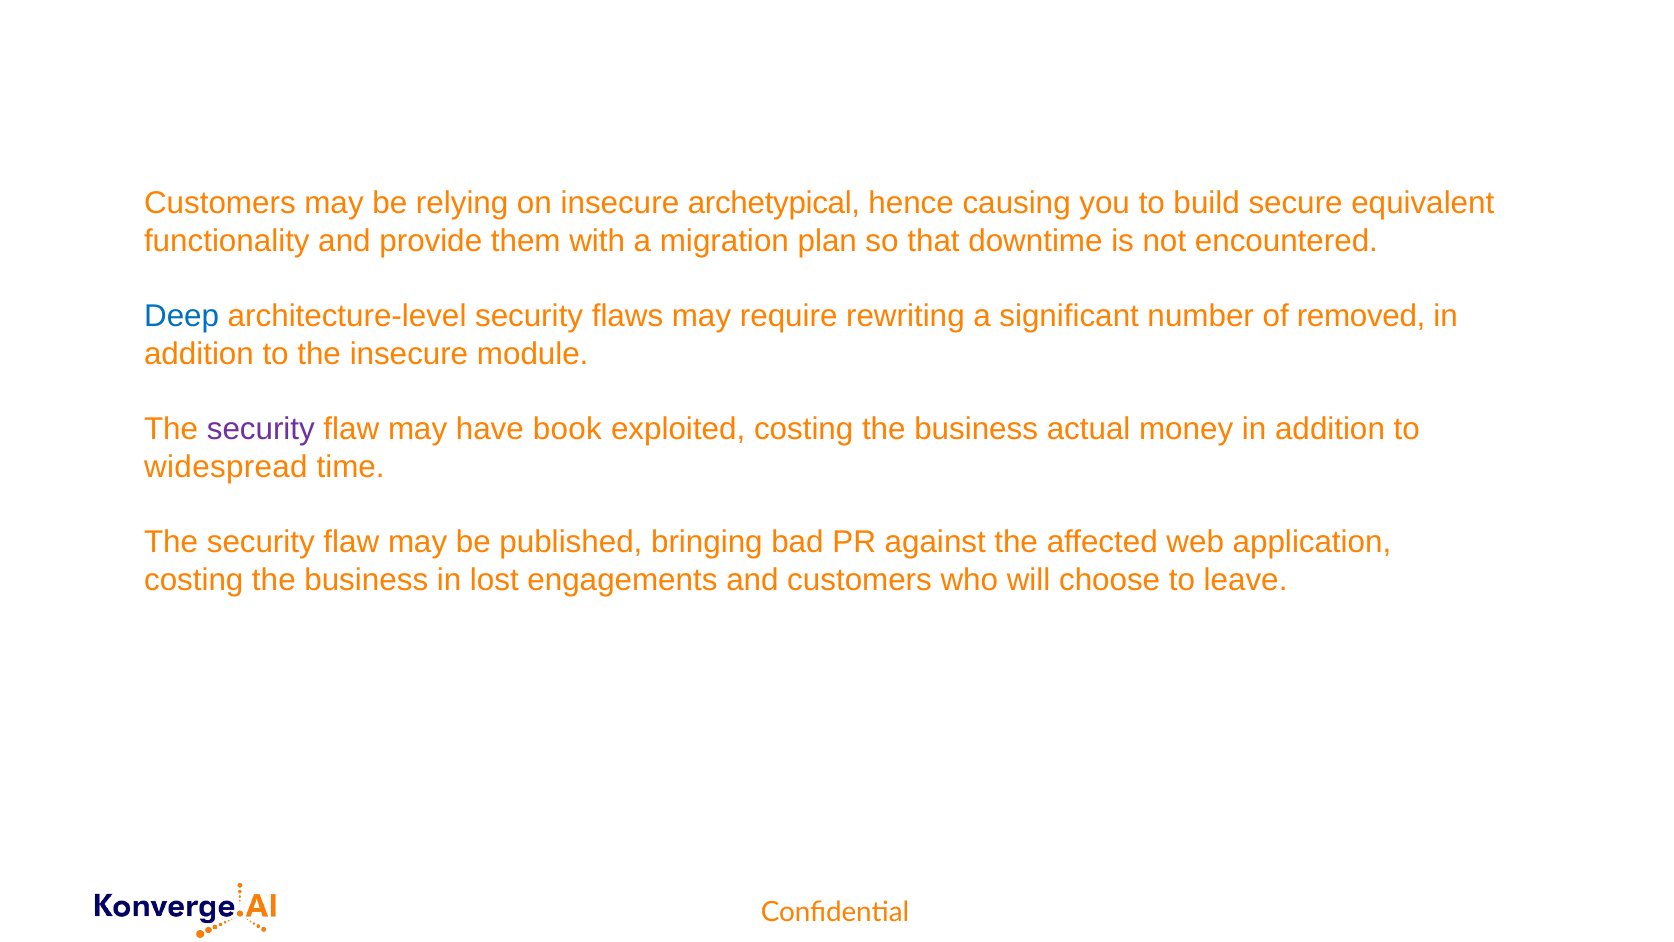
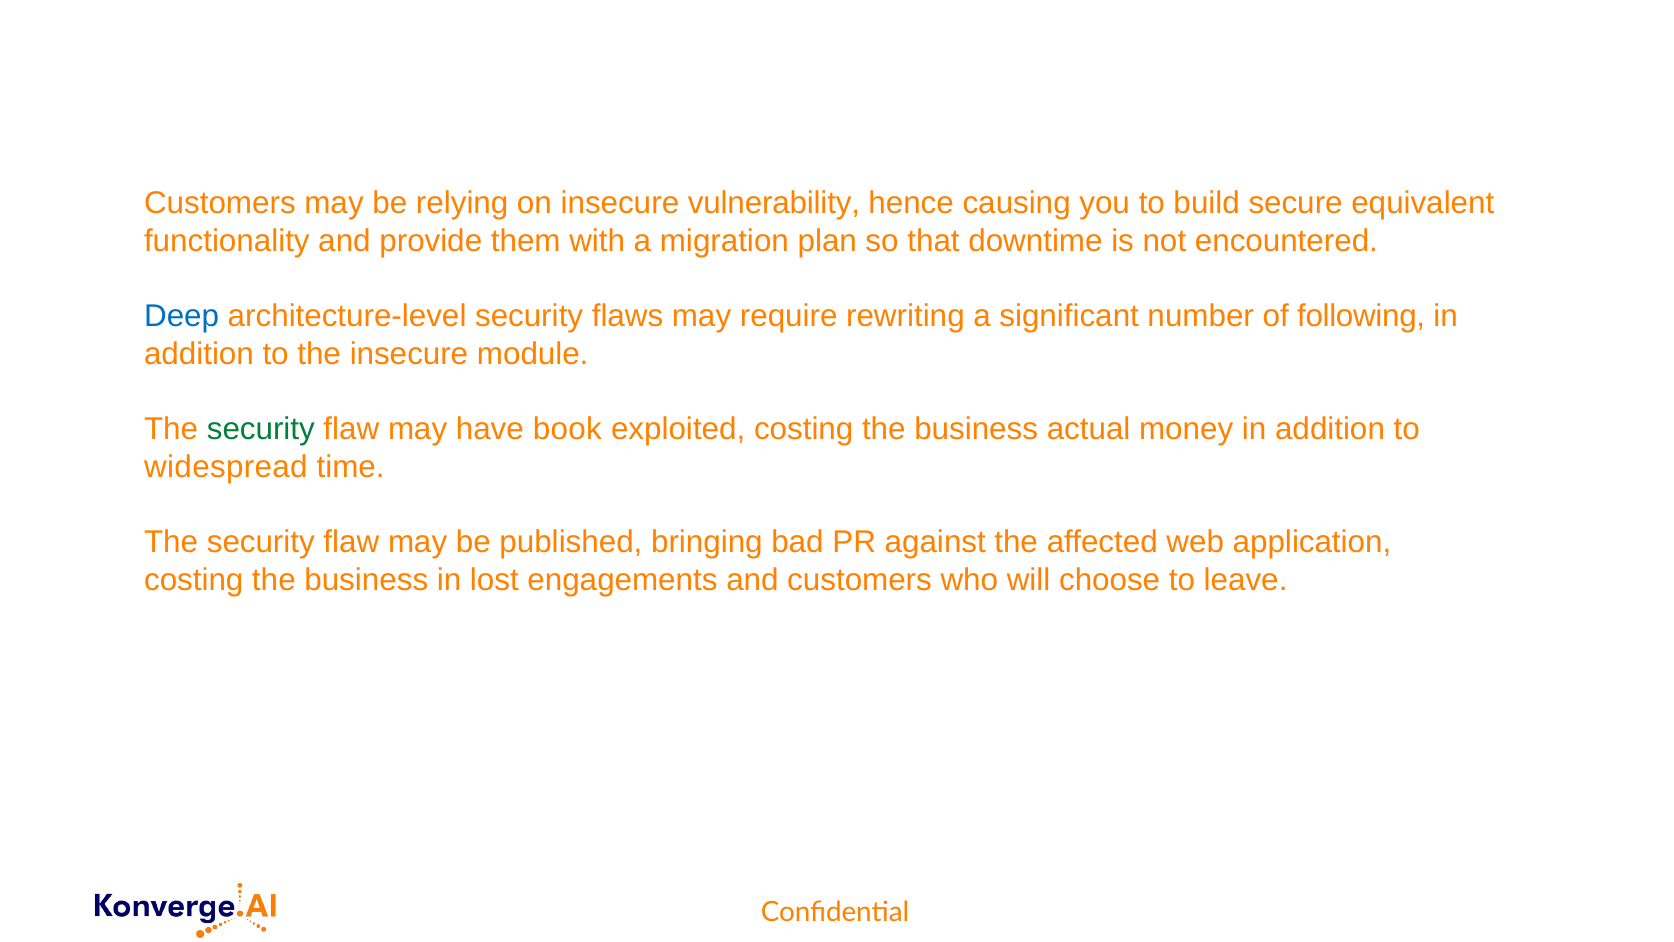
archetypical: archetypical -> vulnerability (774, 203)
removed: removed -> following (1361, 316)
security colour: purple -> green (261, 429)
